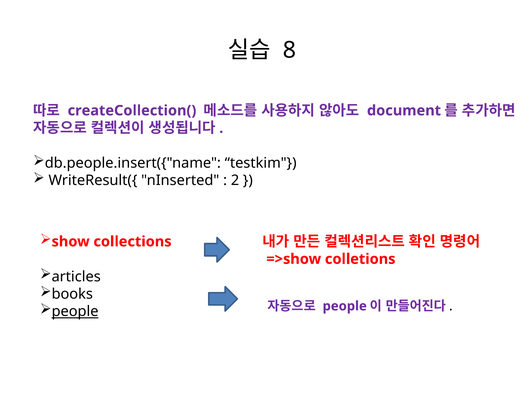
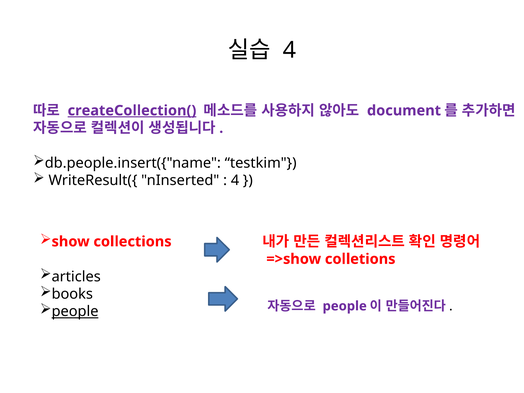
8: 8 -> 4 (290, 50)
createCollection( underline: none -> present (132, 111)
2: 2 -> 4 (235, 180)
